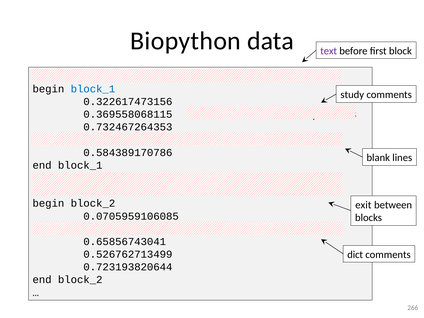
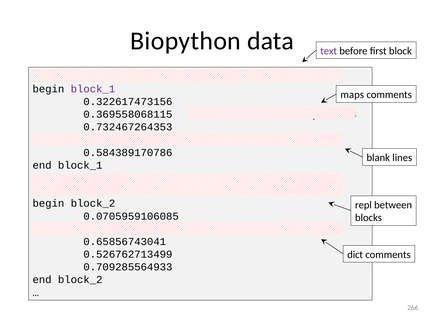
block_1 colour: blue -> purple (93, 89)
study: study -> maps (352, 95)
exit: exit -> repl (363, 205)
0.723193820644: 0.723193820644 -> 0.709285564933 (128, 267)
